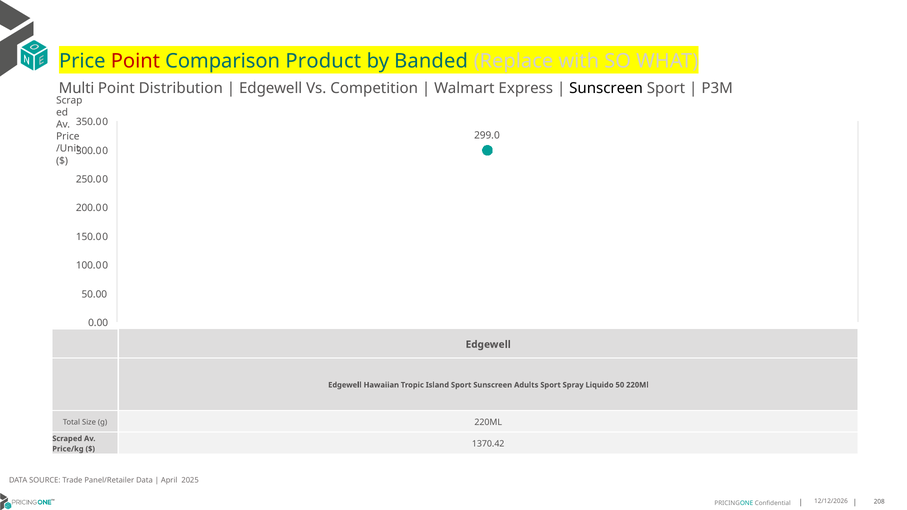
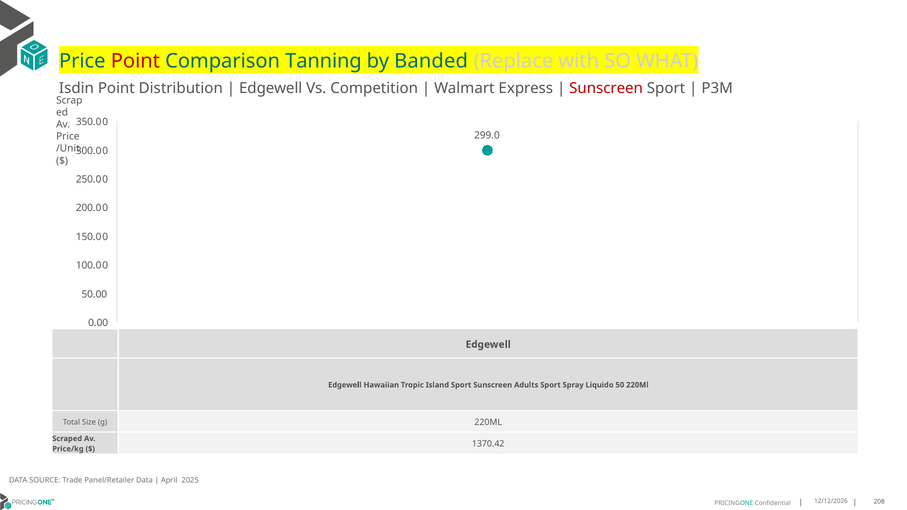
Product: Product -> Tanning (323, 61)
Multi: Multi -> Isdin (76, 88)
Sunscreen colour: black -> red (606, 88)
